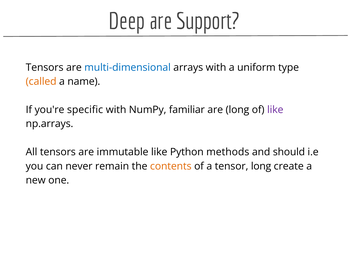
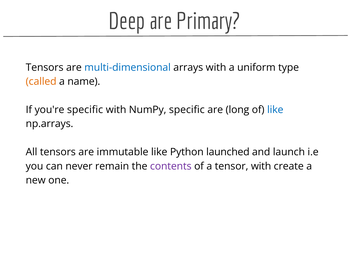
Support: Support -> Primary (208, 22)
NumPy familiar: familiar -> specific (187, 110)
like colour: purple -> blue (275, 110)
methods: methods -> launched (228, 152)
should: should -> launch (289, 152)
contents colour: orange -> purple (171, 166)
tensor long: long -> with (261, 166)
